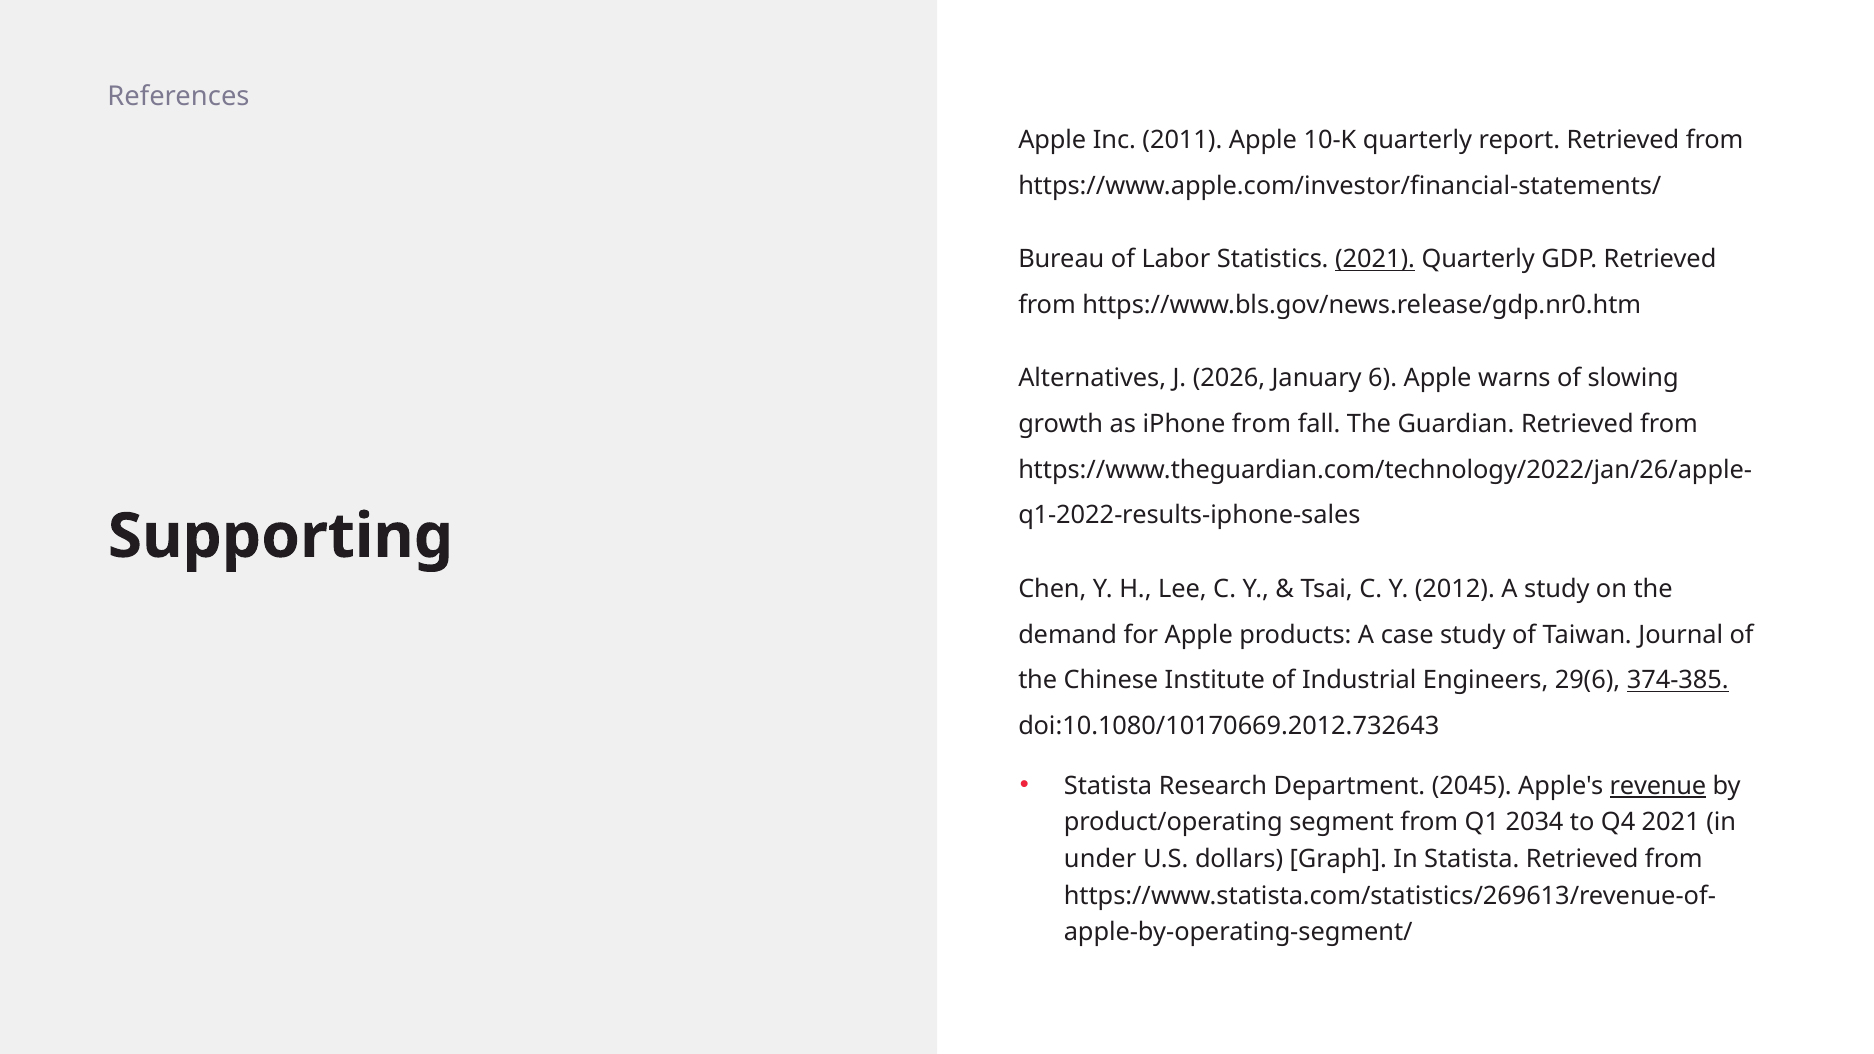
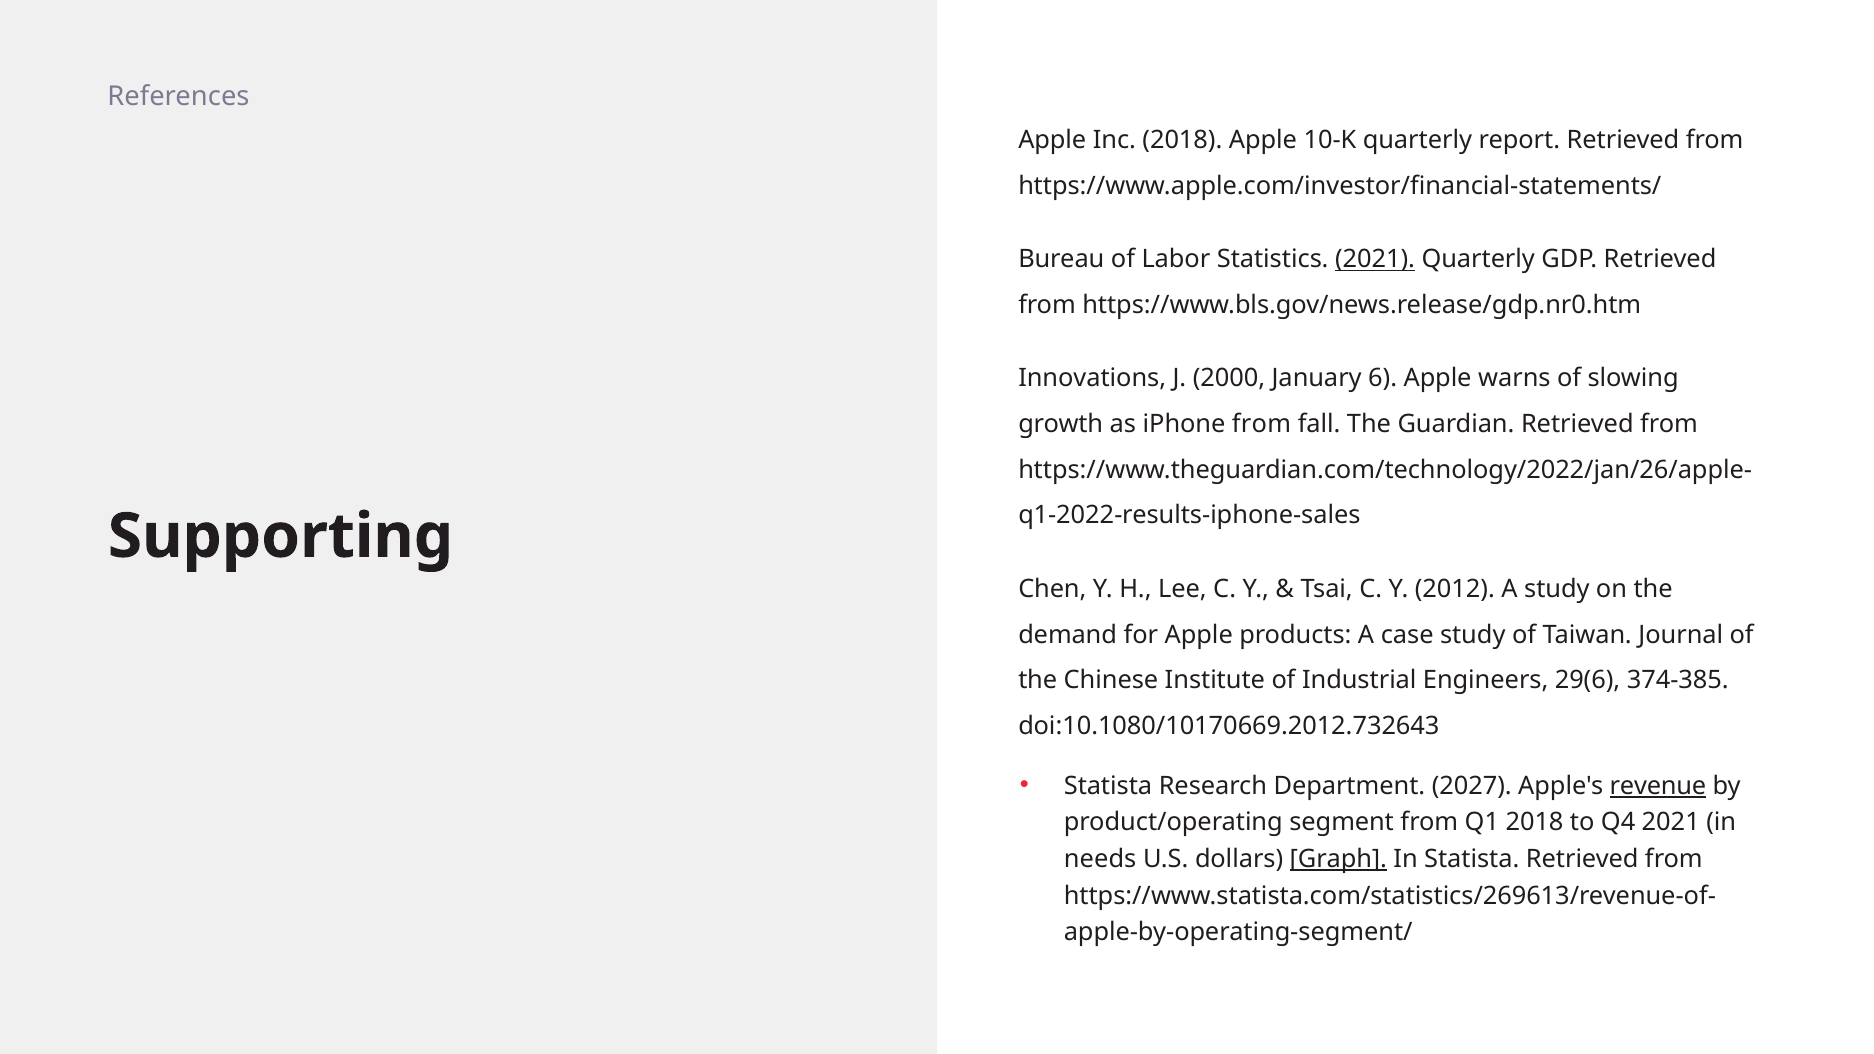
Inc 2011: 2011 -> 2018 (1182, 140)
Alternatives: Alternatives -> Innovations (1092, 379)
2026: 2026 -> 2000 (1229, 379)
374-385 underline: present -> none (1678, 680)
2045: 2045 -> 2027 (1472, 786)
Q1 2034: 2034 -> 2018 (1535, 823)
under: under -> needs (1100, 859)
Graph underline: none -> present (1338, 859)
